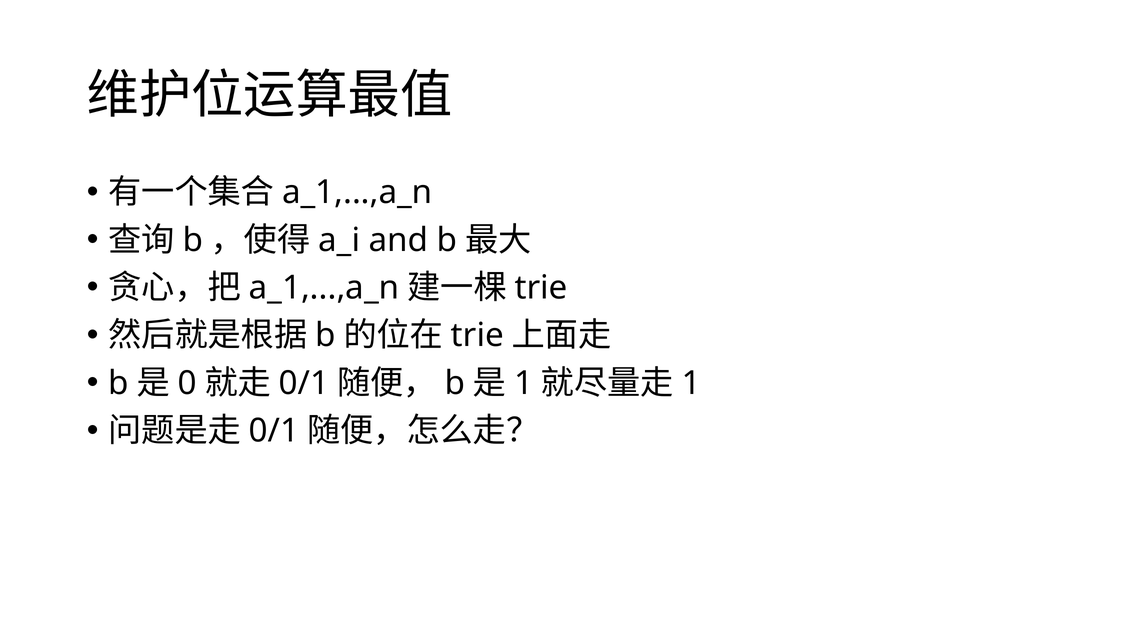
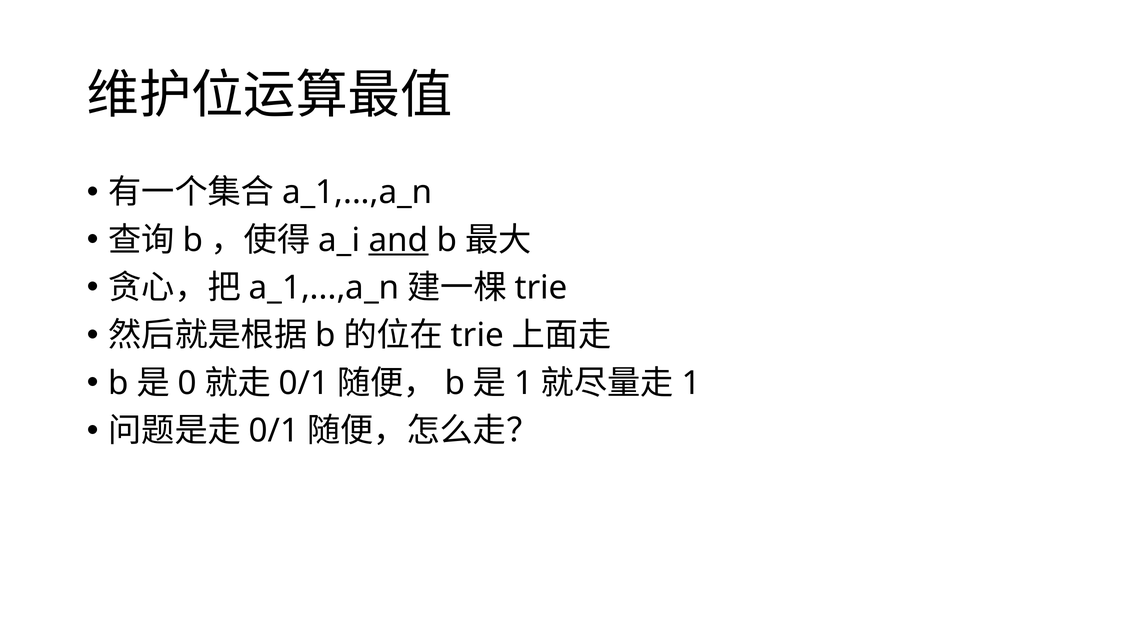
and underline: none -> present (399, 240)
